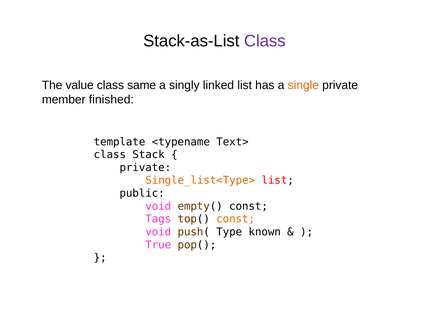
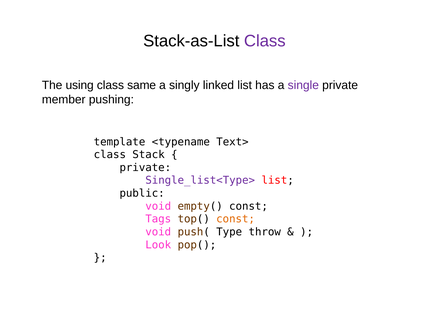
value: value -> using (80, 85)
single colour: orange -> purple (303, 85)
finished: finished -> pushing (111, 100)
Single_list<Type> colour: orange -> purple (200, 180)
known: known -> throw (265, 232)
True: True -> Look (158, 245)
